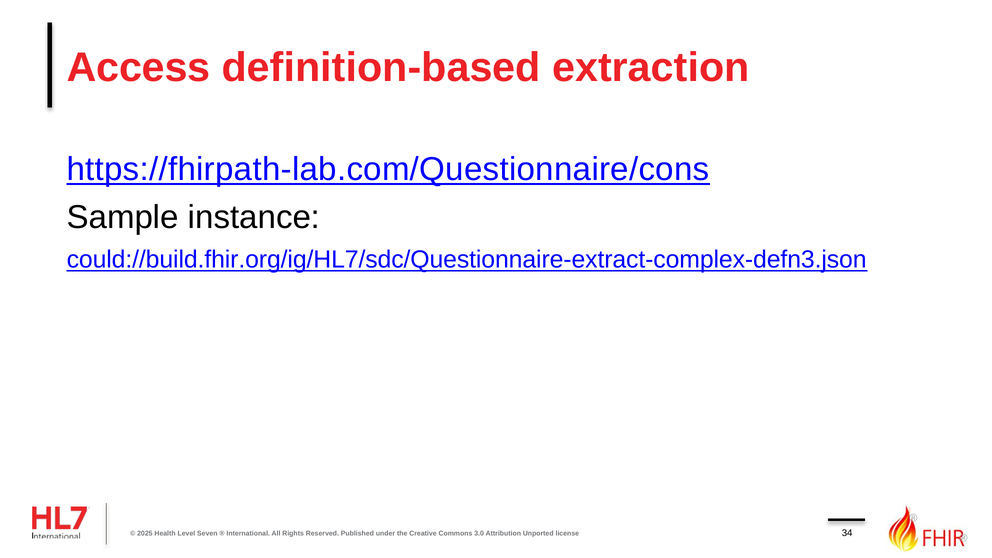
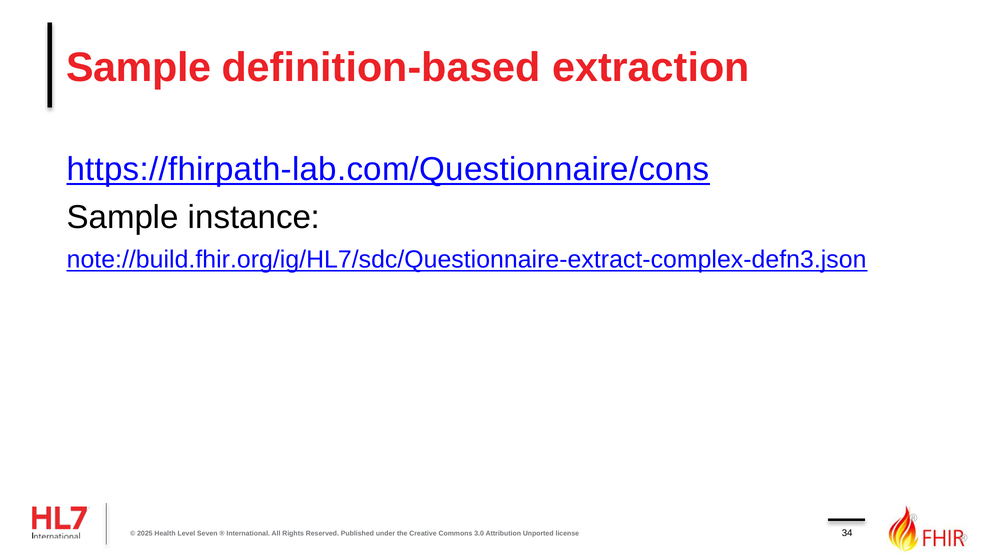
Access: Access -> Sample (139, 68)
could://build.fhir.org/ig/HL7/sdc/Questionnaire-extract-complex-defn3.json: could://build.fhir.org/ig/HL7/sdc/Questionnaire-extract-complex-defn3.json -> note://build.fhir.org/ig/HL7/sdc/Questionnaire-extract-complex-defn3.json (467, 260)
